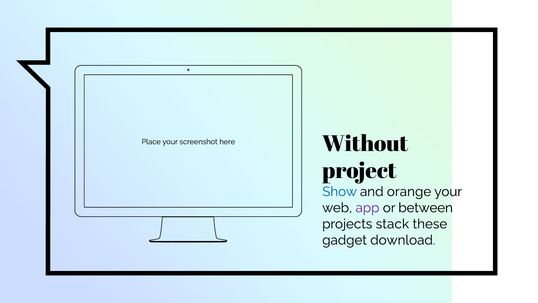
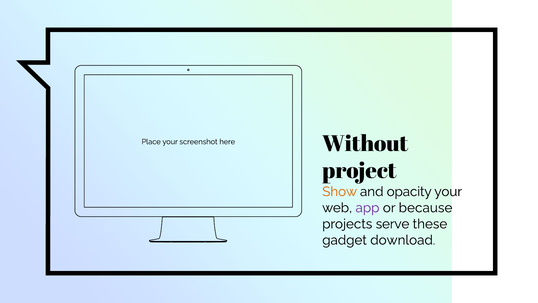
Show colour: blue -> orange (340, 191)
orange: orange -> opacity (409, 191)
between: between -> because (426, 208)
stack: stack -> serve (393, 224)
